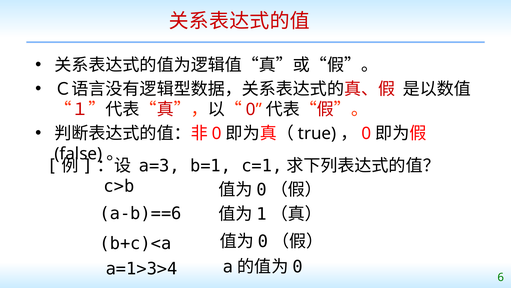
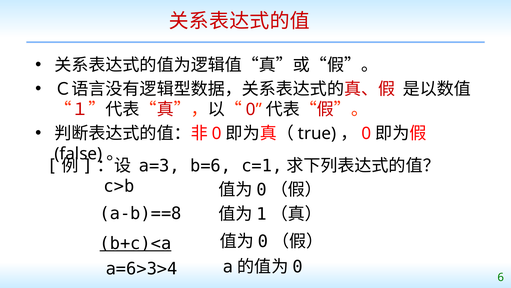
b=1: b=1 -> b=6 (211, 166)
a-b)==6: a-b)==6 -> a-b)==8 (141, 213)
b+c)<a underline: none -> present (135, 243)
a=1>3>4: a=1>3>4 -> a=6>3>4 (142, 268)
